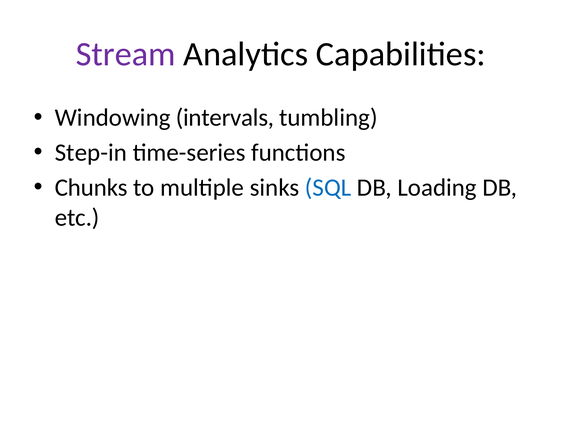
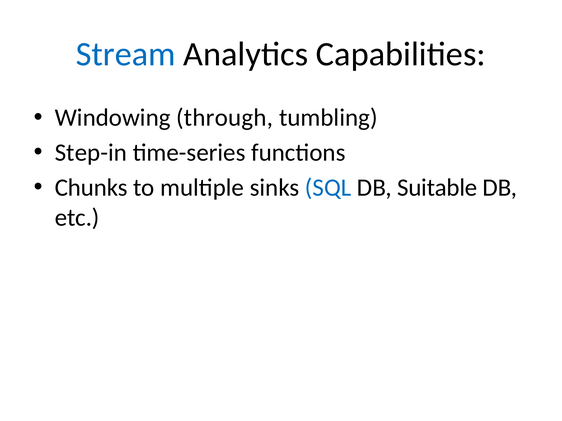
Stream colour: purple -> blue (126, 54)
intervals: intervals -> through (225, 118)
Loading: Loading -> Suitable (437, 188)
